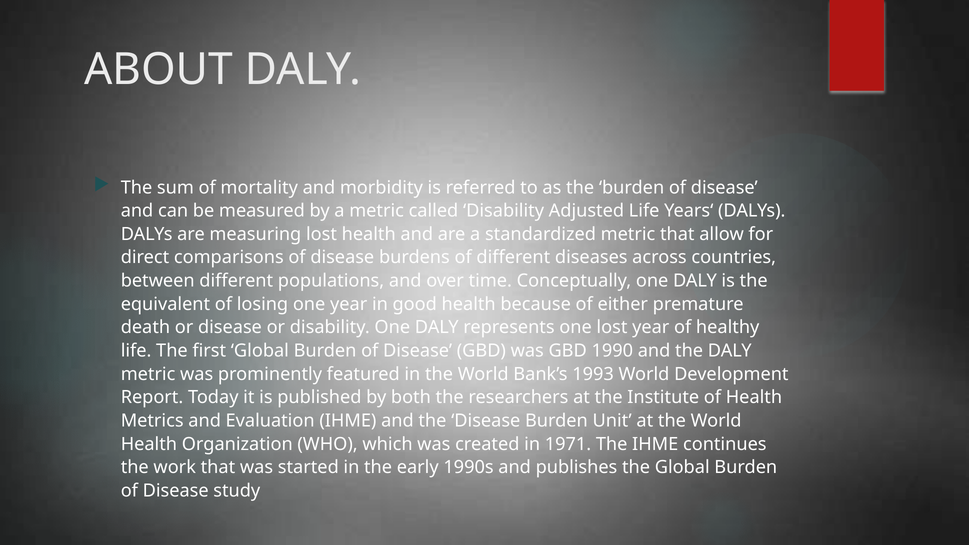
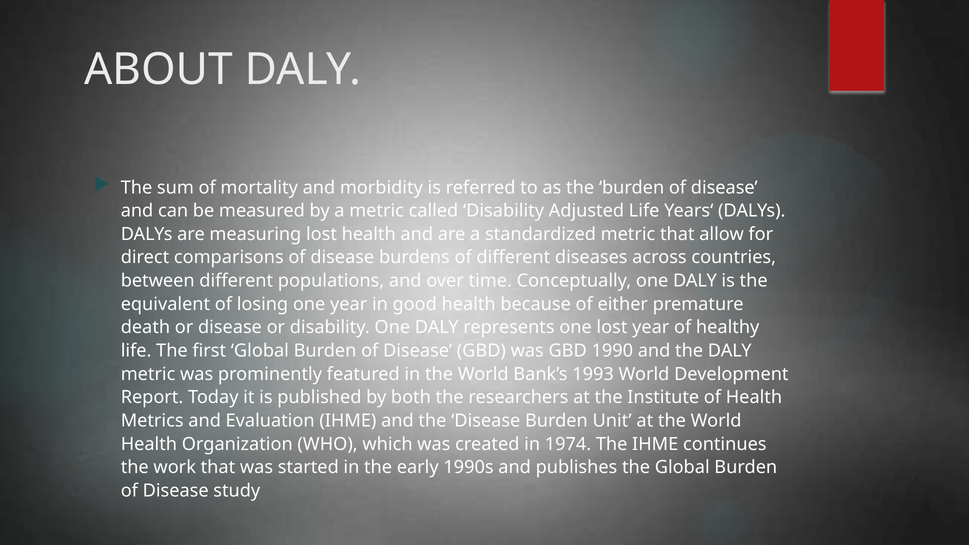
1971: 1971 -> 1974 (568, 444)
